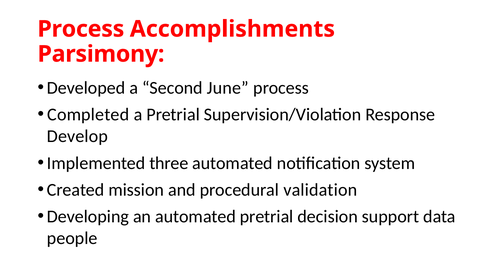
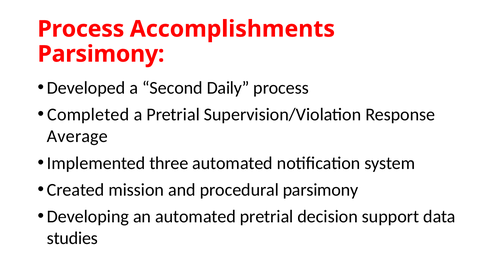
June: June -> Daily (228, 88)
Develop: Develop -> Average (77, 136)
procedural validation: validation -> parsimony (320, 190)
people: people -> studies (72, 238)
